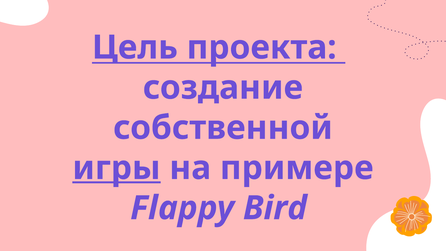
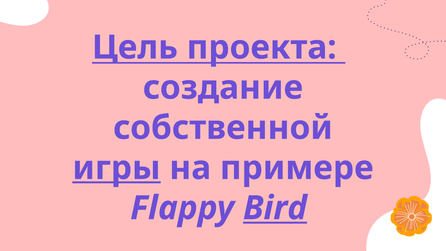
Bird underline: none -> present (275, 208)
